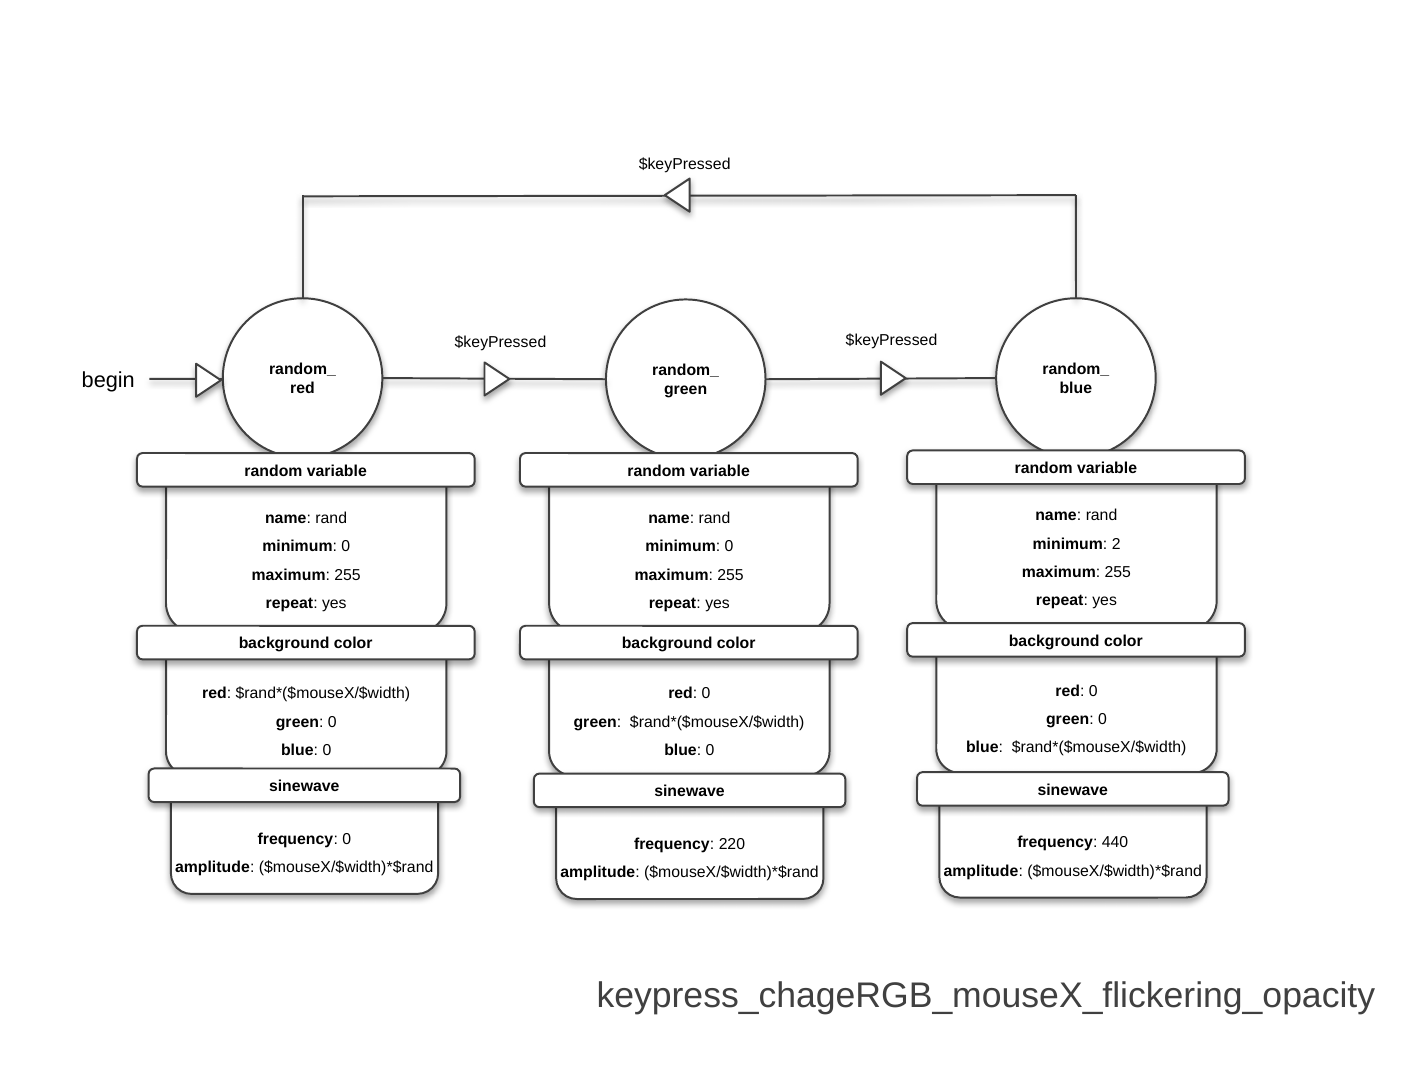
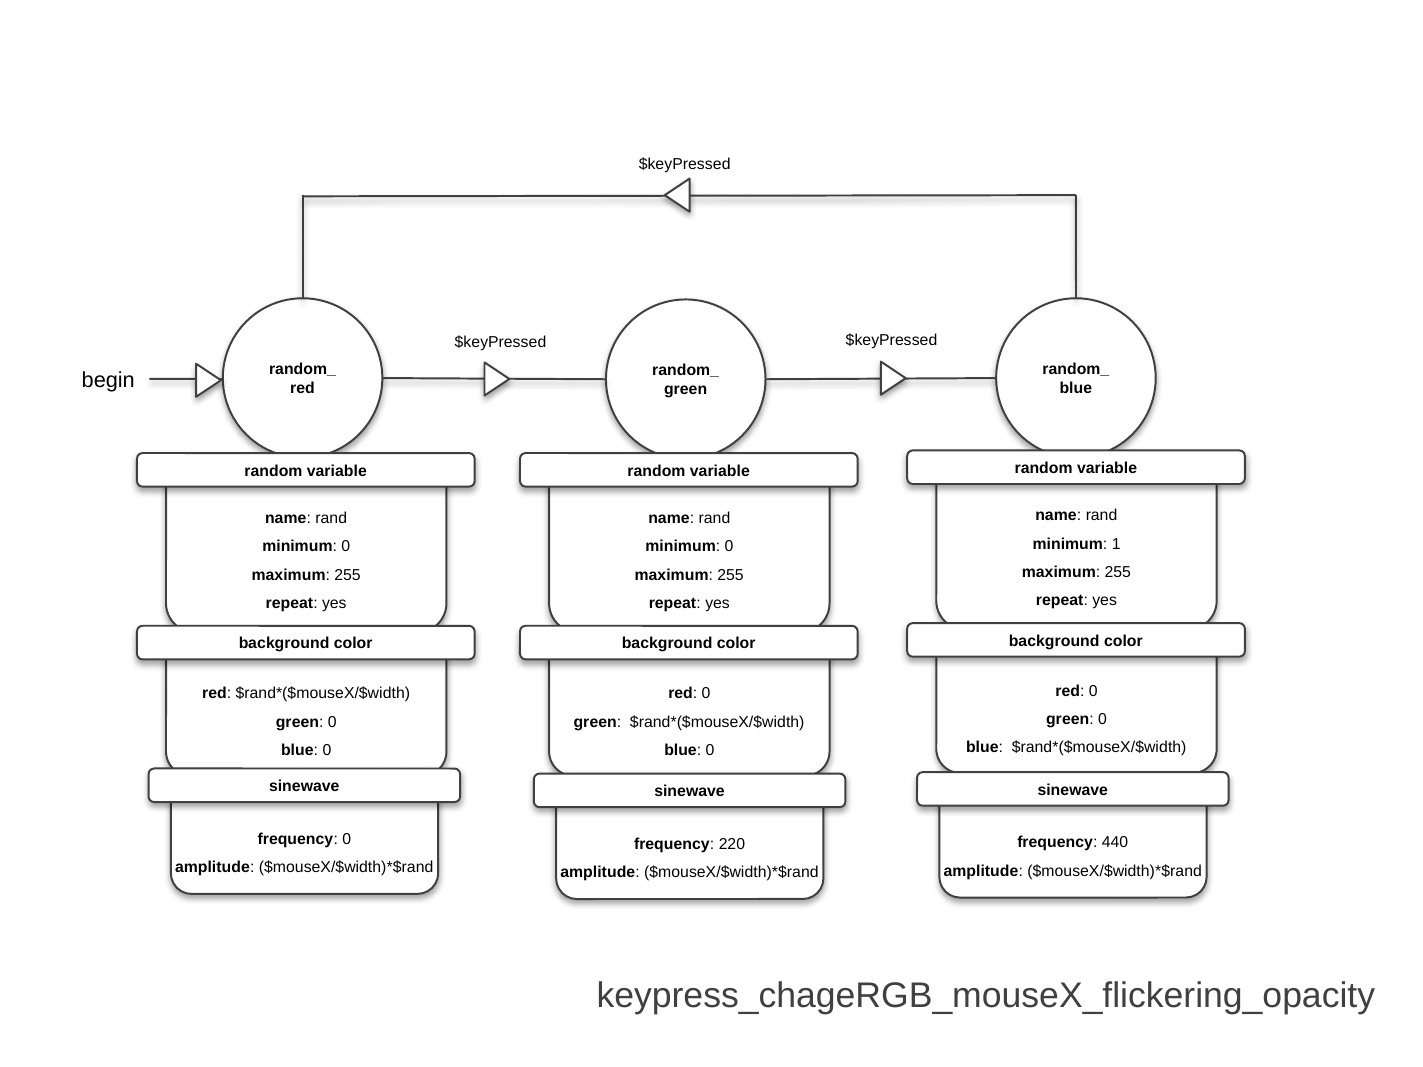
2: 2 -> 1 (1116, 544)
